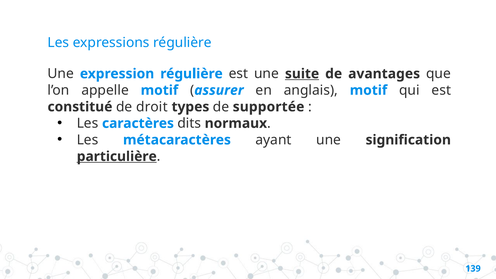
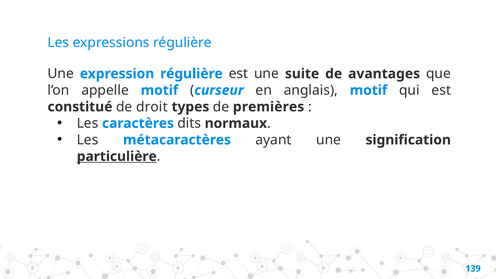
suite underline: present -> none (302, 74)
assurer: assurer -> curseur (219, 90)
supportée: supportée -> premières (269, 107)
